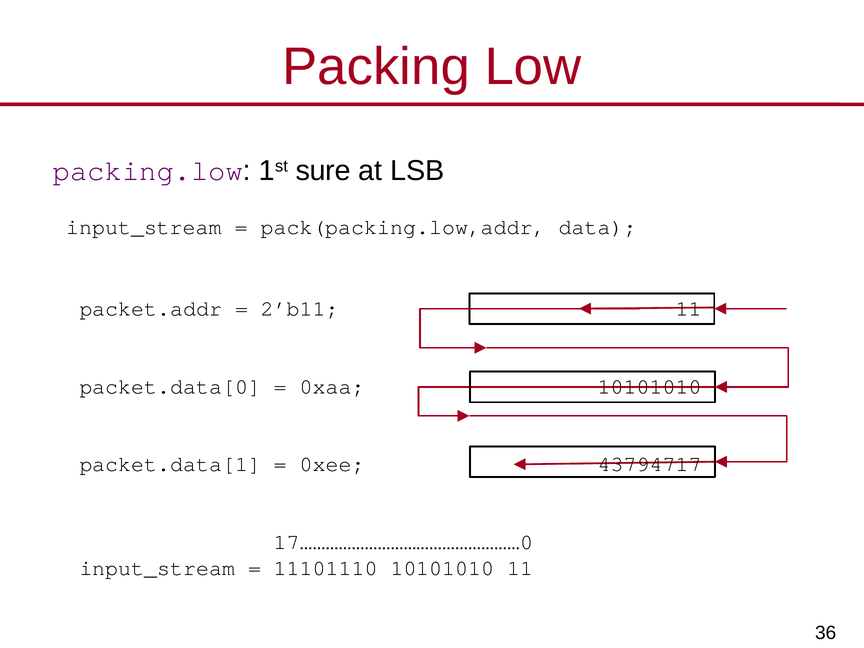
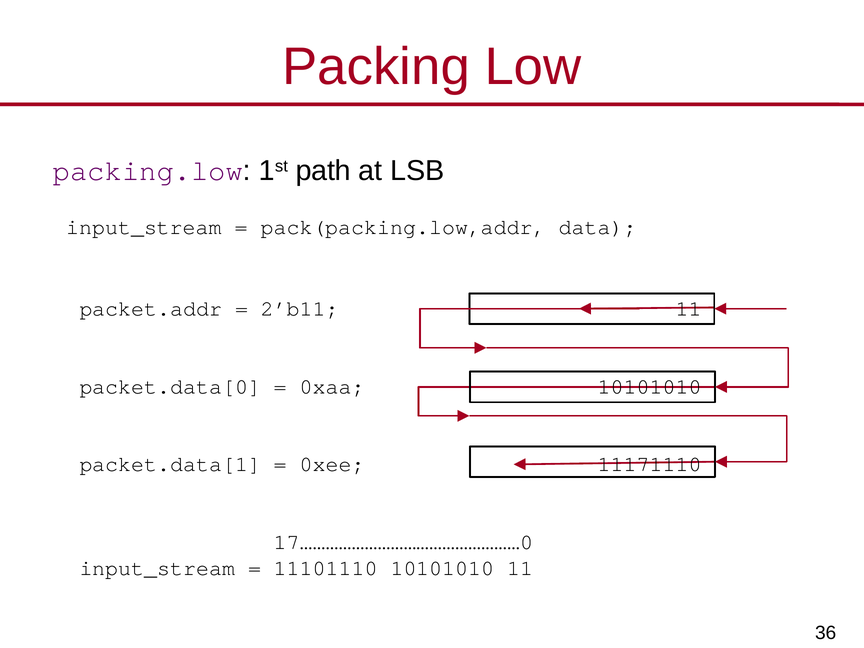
sure: sure -> path (323, 171)
43794717: 43794717 -> 11171110 (650, 464)
